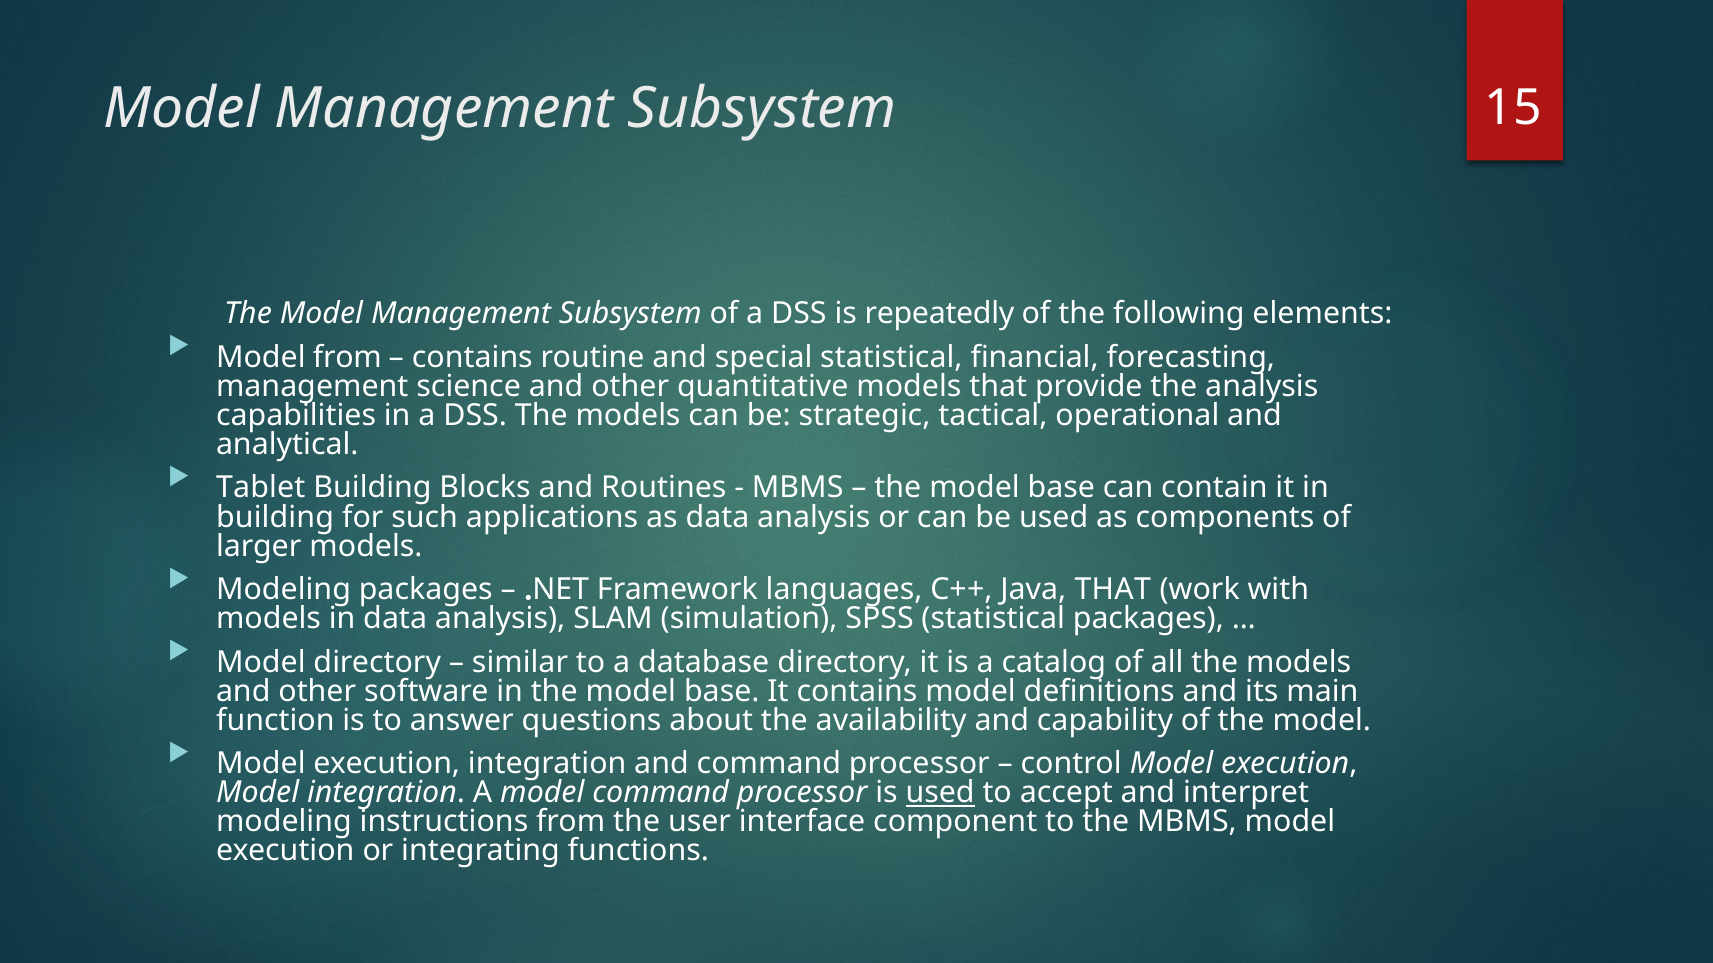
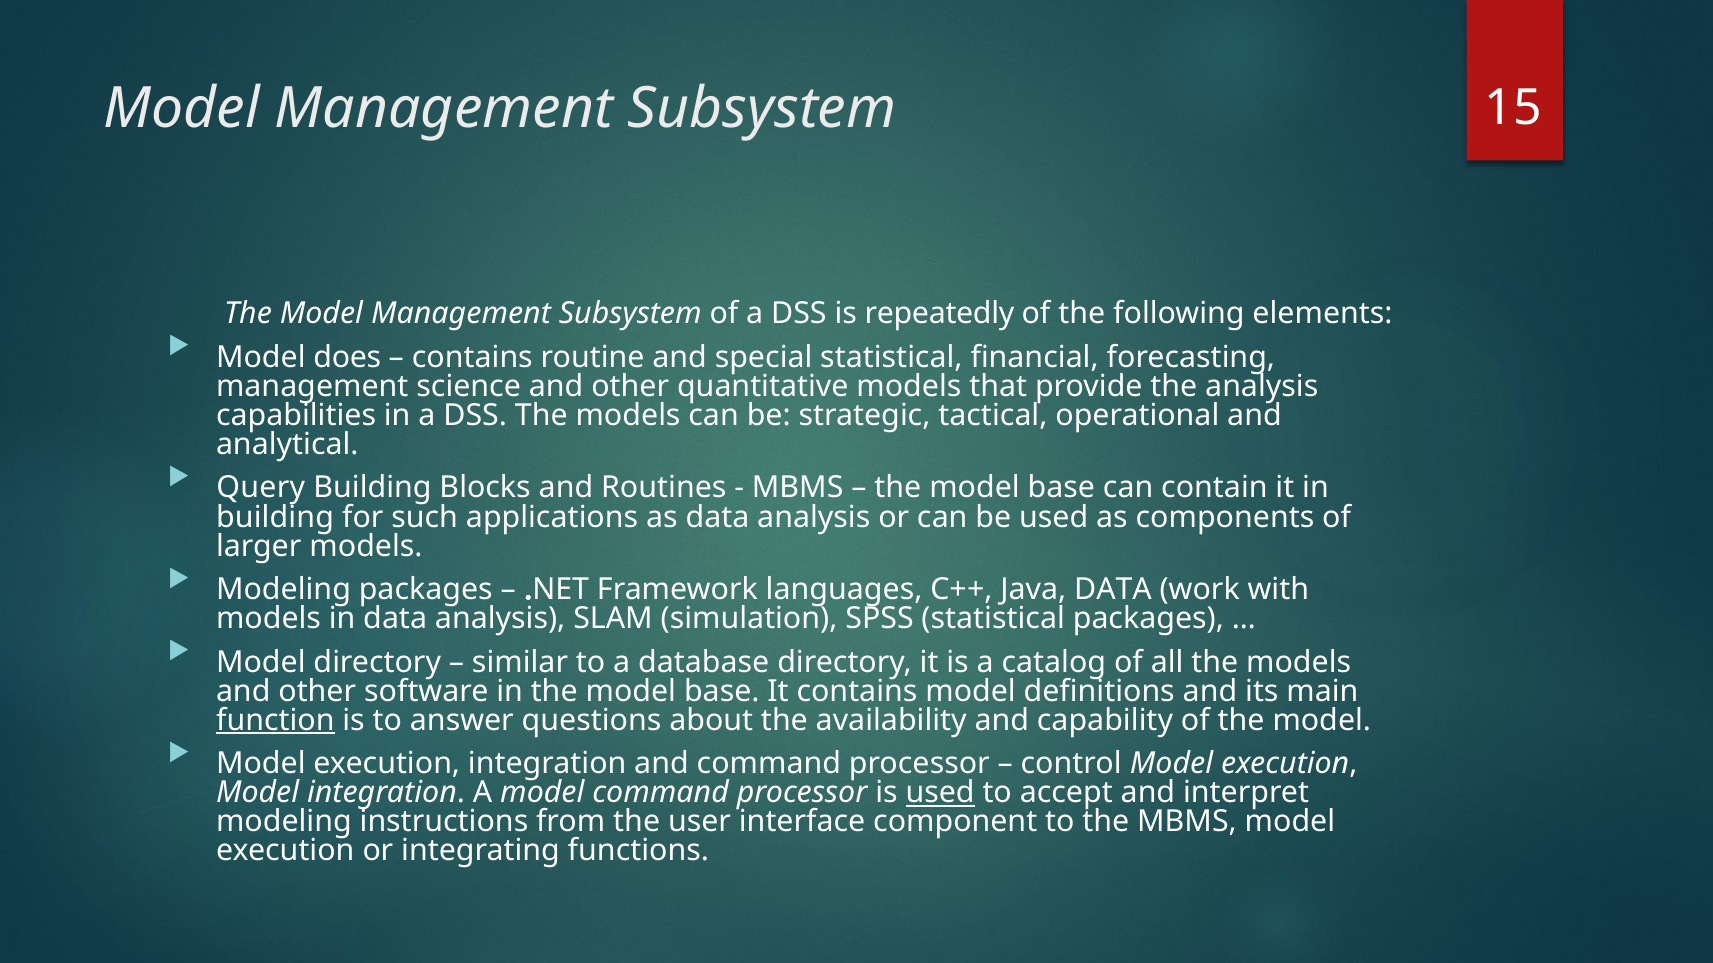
Model from: from -> does (347, 357)
Tablet: Tablet -> Query (261, 488)
Java THAT: THAT -> DATA (1113, 590)
function underline: none -> present (275, 721)
